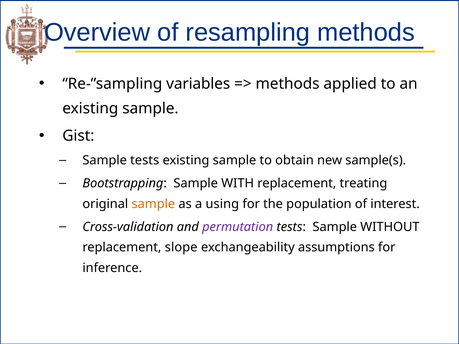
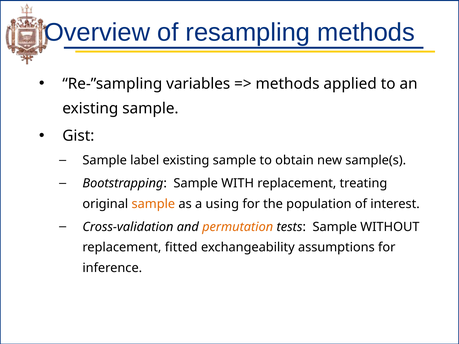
Sample tests: tests -> label (145, 160)
permutation colour: purple -> orange (238, 227)
slope: slope -> fitted (181, 247)
